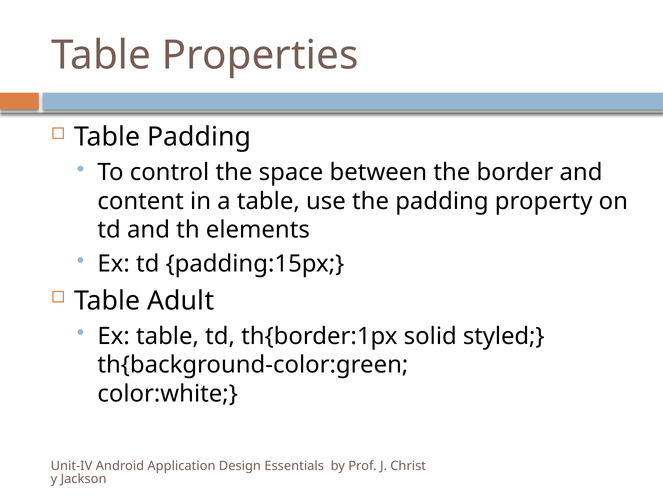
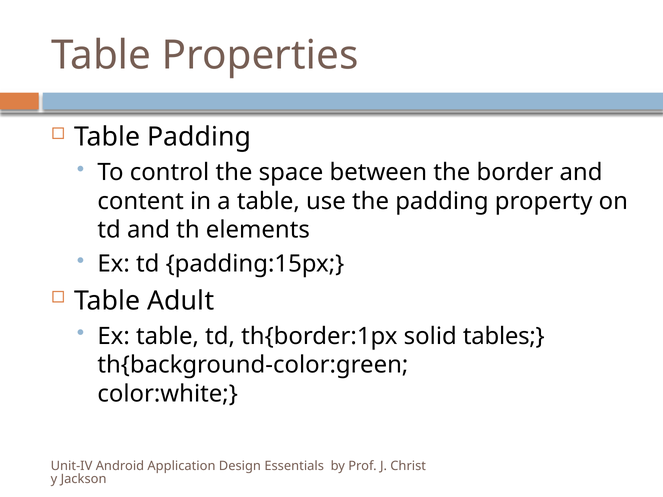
styled: styled -> tables (504, 336)
